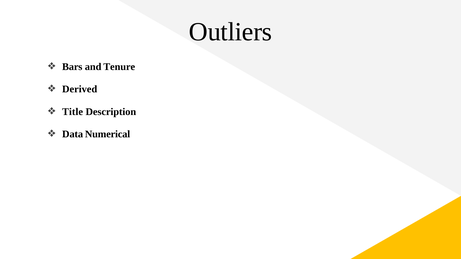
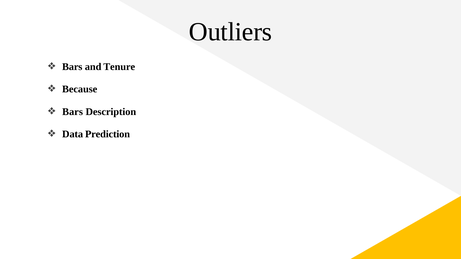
Derived: Derived -> Because (80, 89)
Title: Title -> Bars (73, 112)
Numerical: Numerical -> Prediction (108, 134)
